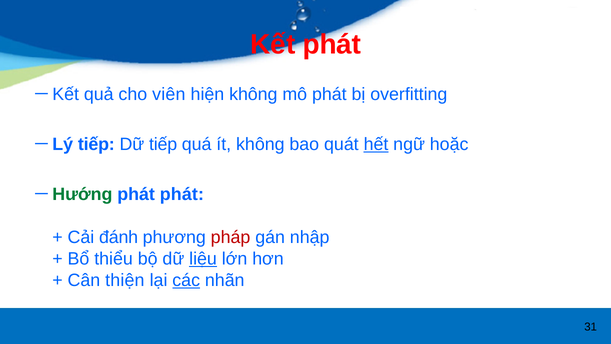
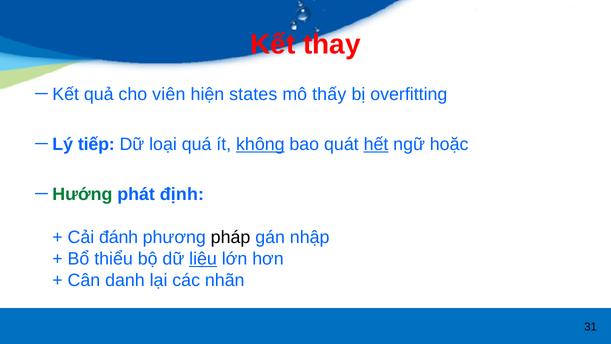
Kết phát: phát -> thay (332, 44)
hiện không: không -> states (253, 94)
mô phát: phát -> thấy (329, 94)
Dữ tiếp: tiếp -> loại (163, 144)
không underline: none -> present (260, 144)
phát phát: phát -> định (182, 194)
pháp colour: red -> black (231, 237)
thiện: thiện -> danh (125, 280)
các underline: present -> none (186, 280)
